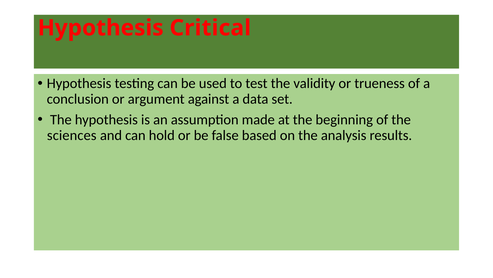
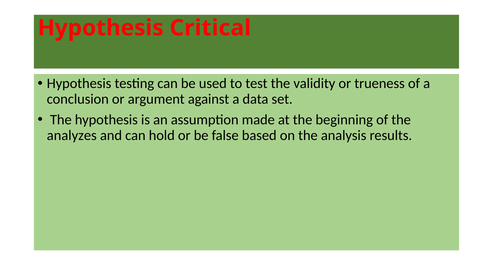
sciences: sciences -> analyzes (72, 135)
